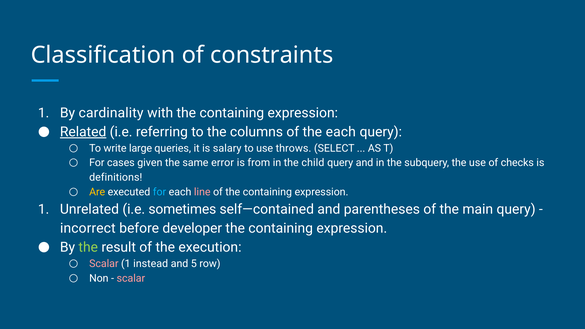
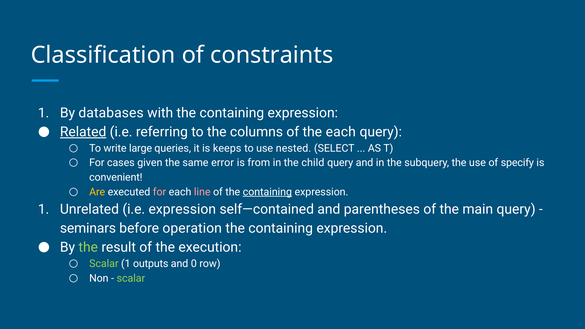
cardinality: cardinality -> databases (111, 113)
salary: salary -> keeps (227, 148)
throws: throws -> nested (293, 148)
checks: checks -> specify (517, 163)
definitions: definitions -> convenient (116, 177)
for colour: light blue -> pink (159, 192)
containing underline: none -> present (267, 192)
i.e sometimes: sometimes -> expression (182, 209)
incorrect: incorrect -> seminars (88, 228)
developer: developer -> operation (192, 228)
Scalar colour: pink -> light green (104, 264)
instead: instead -> outputs (151, 264)
5: 5 -> 0 (194, 264)
scalar colour: pink -> light green (131, 278)
